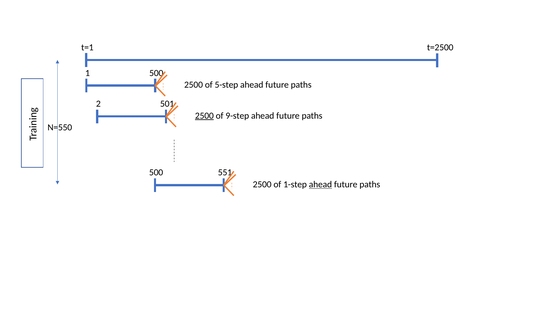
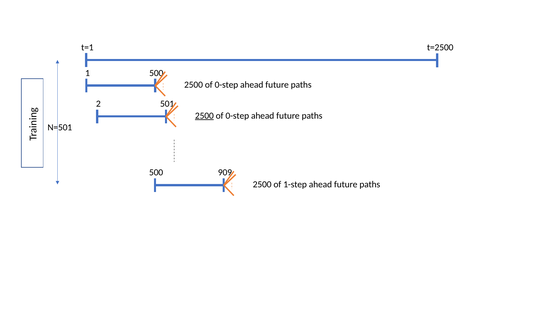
5-step: 5-step -> 0-step (226, 85)
9-step: 9-step -> 0-step (237, 116)
N=550: N=550 -> N=501 (60, 127)
551: 551 -> 909 (225, 172)
ahead underline: present -> none (320, 184)
